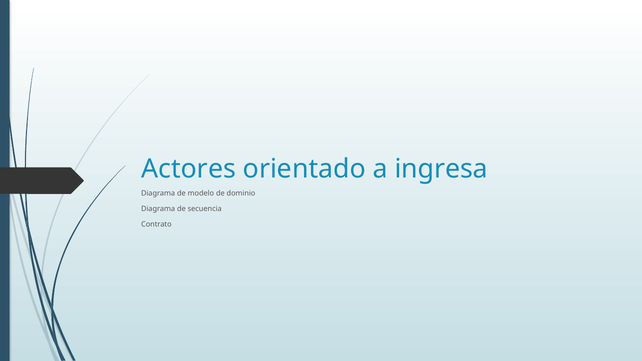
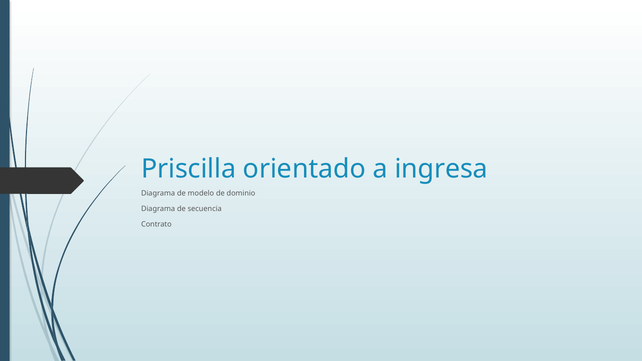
Actores: Actores -> Priscilla (189, 169)
